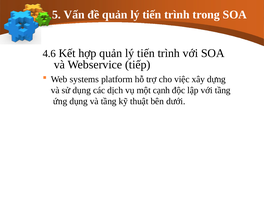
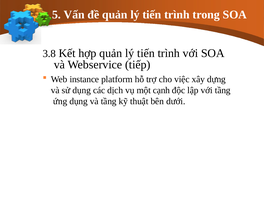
4.6: 4.6 -> 3.8 (49, 54)
systems: systems -> instance (84, 79)
